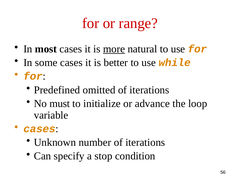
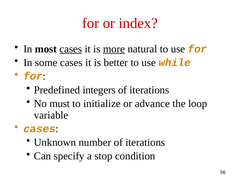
range: range -> index (138, 23)
cases underline: none -> present (71, 49)
omitted: omitted -> integers (99, 90)
